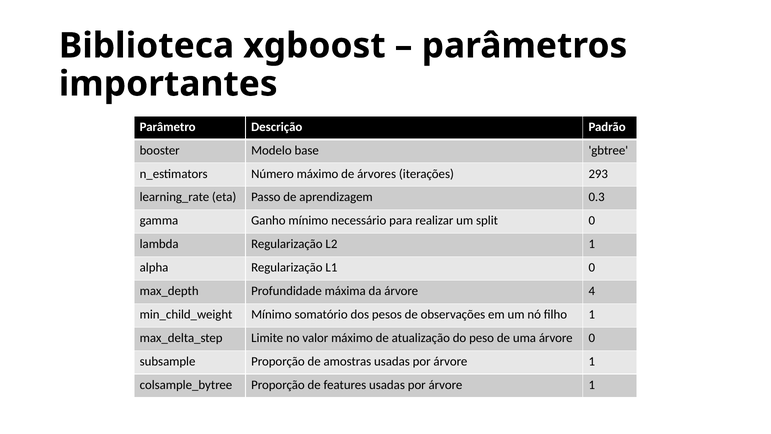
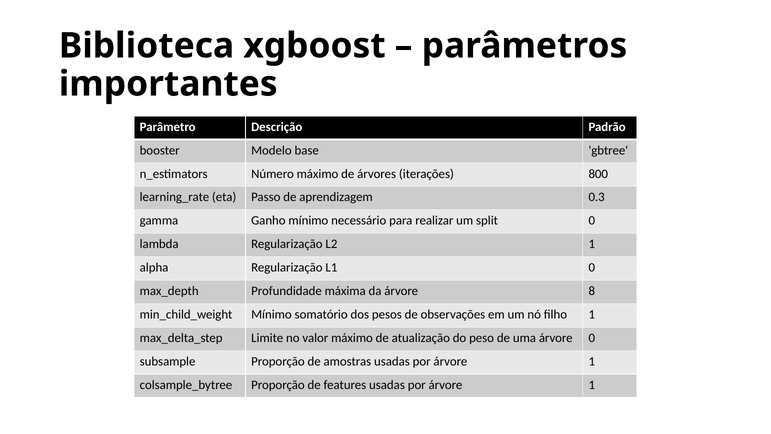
293: 293 -> 800 (598, 174)
4: 4 -> 8 (592, 291)
